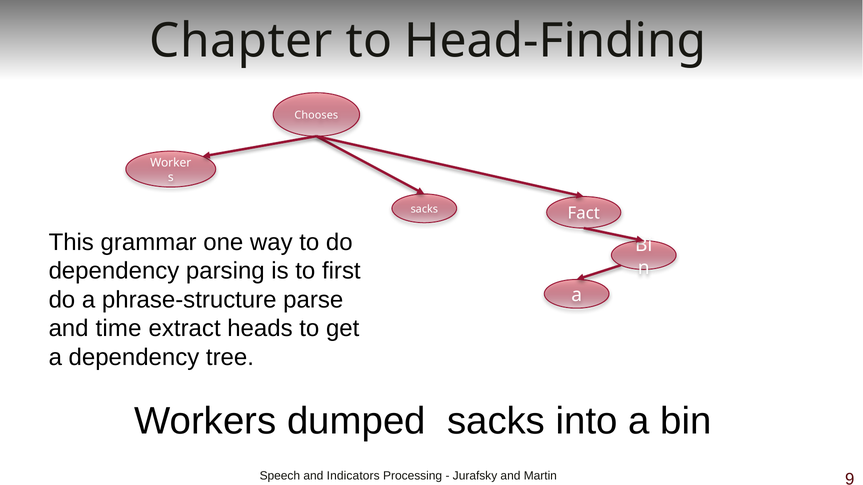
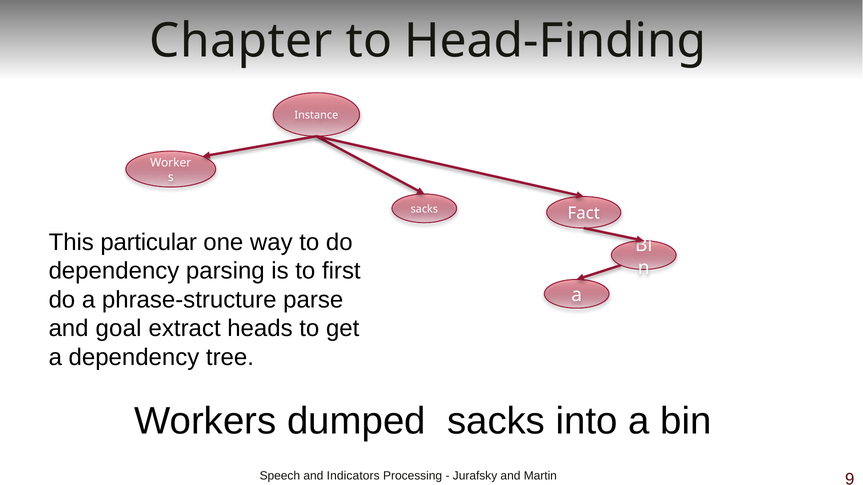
Chooses: Chooses -> Instance (316, 115)
grammar: grammar -> particular (149, 243)
time: time -> goal (119, 329)
